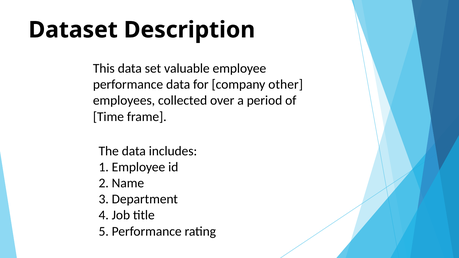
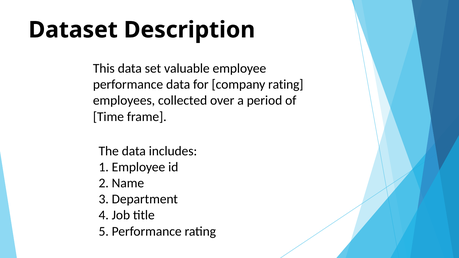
company other: other -> rating (286, 85)
